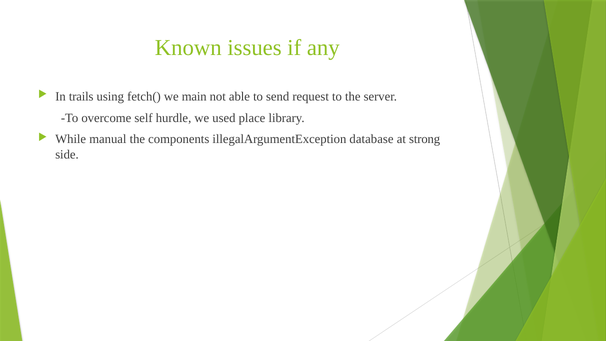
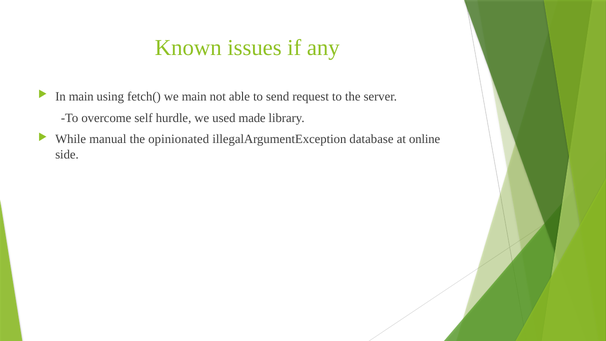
In trails: trails -> main (81, 96)
place: place -> made (252, 118)
components: components -> opinionated (179, 139)
strong: strong -> online (425, 139)
